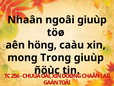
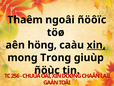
Nhaân: Nhaân -> Thaêm (25, 20)
ngoâi giuùp: giuùp -> ñöôïc (92, 20)
xin underline: none -> present (96, 45)
